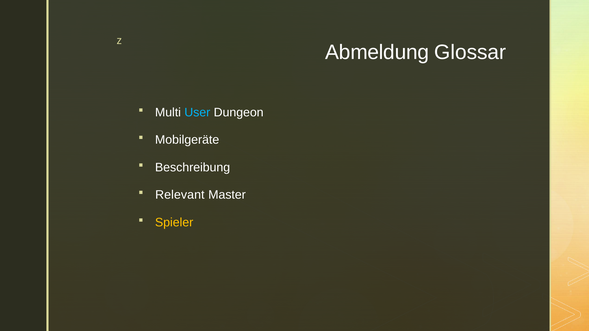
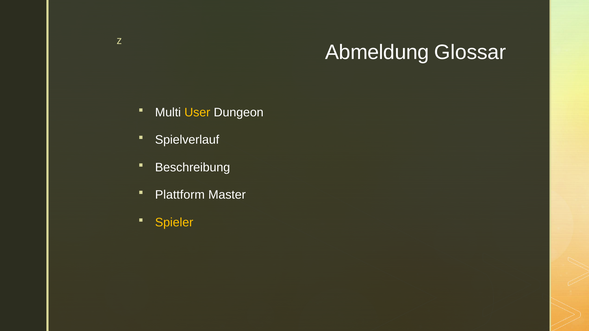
User colour: light blue -> yellow (197, 113)
Mobilgeräte: Mobilgeräte -> Spielverlauf (187, 140)
Relevant: Relevant -> Plattform (180, 195)
